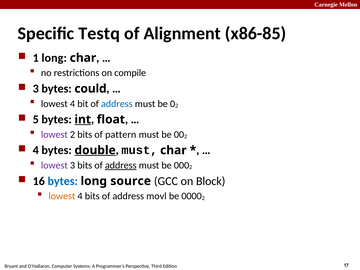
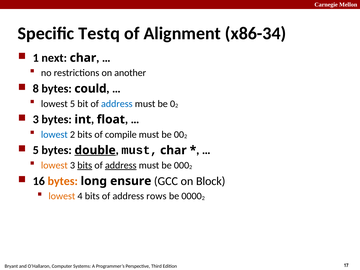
x86-85: x86-85 -> x86-34 (256, 33)
1 long: long -> next (54, 58)
compile: compile -> another (130, 73)
3: 3 -> 8 (36, 89)
4: 4 -> 5 (73, 104)
5: 5 -> 3 (36, 119)
int underline: present -> none (83, 119)
lowest colour: purple -> blue (54, 135)
pattern: pattern -> compile (121, 135)
4: 4 -> 5 (36, 150)
lowest colour: purple -> orange (54, 165)
bits underline: none -> present (85, 165)
bytes colour: blue -> orange (63, 181)
source: source -> ensure (131, 181)
movl: movl -> rows (156, 196)
